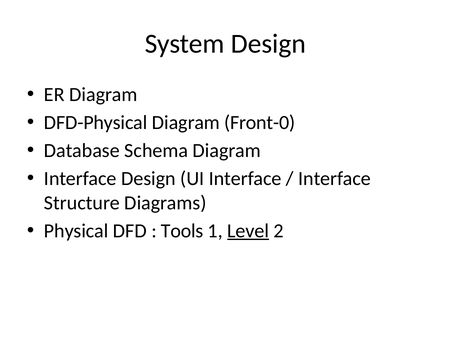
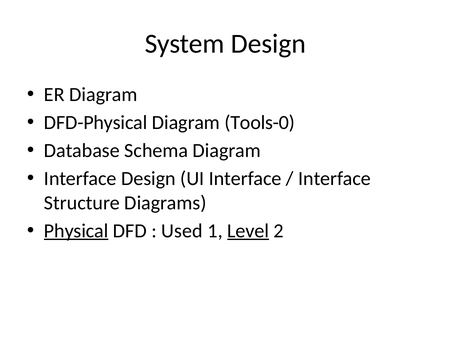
Front-0: Front-0 -> Tools-0 (260, 123)
Physical underline: none -> present (76, 231)
Tools: Tools -> Used (182, 231)
